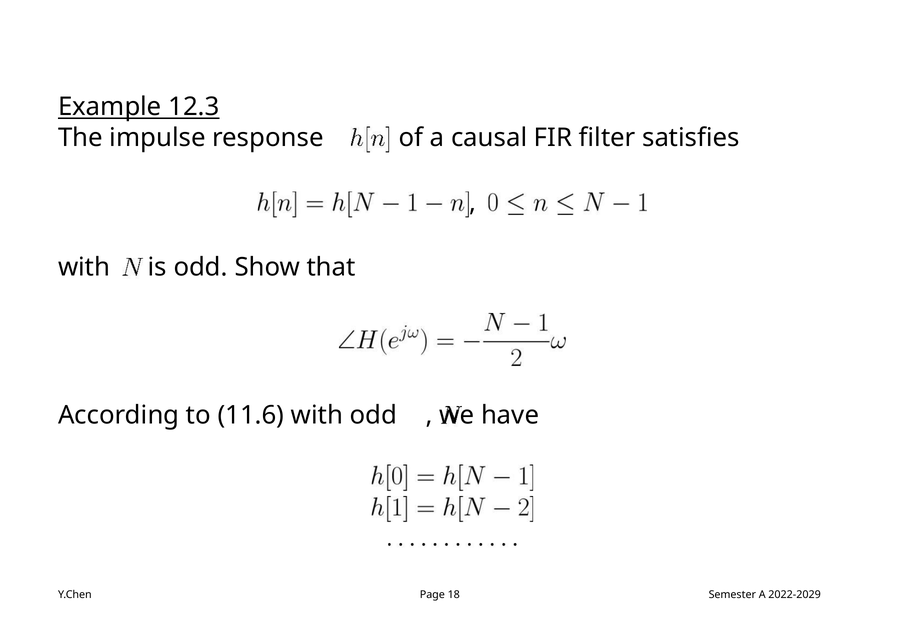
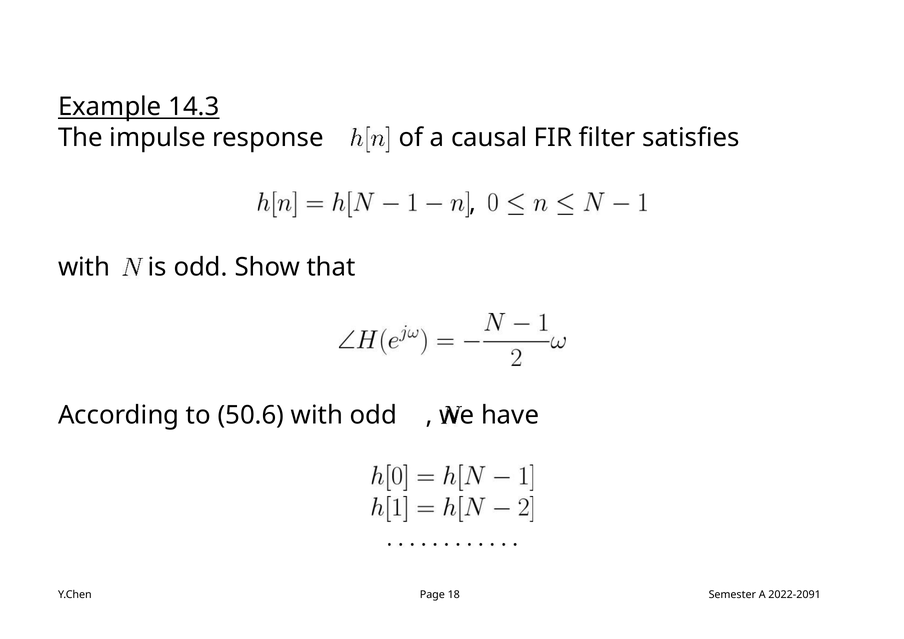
12.3: 12.3 -> 14.3 (194, 107)
11.6: 11.6 -> 50.6 (251, 416)
2022-2029: 2022-2029 -> 2022-2091 (795, 595)
